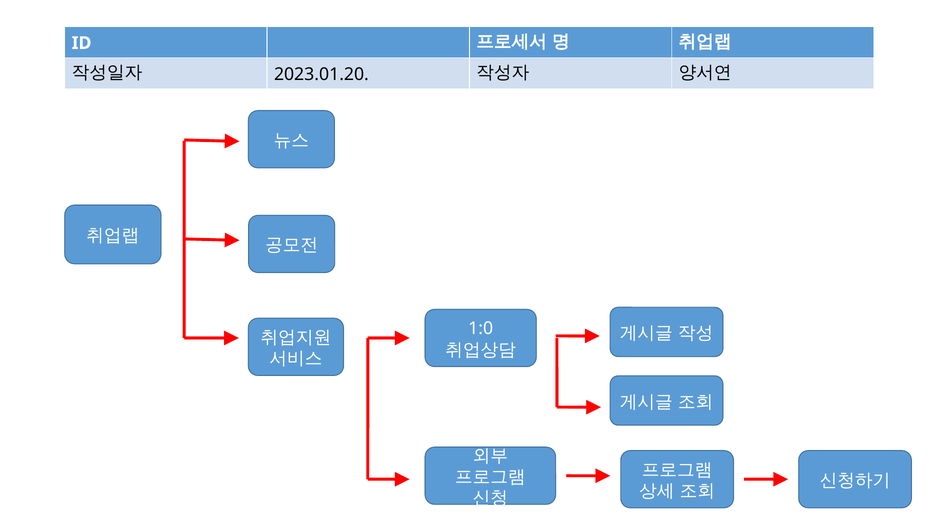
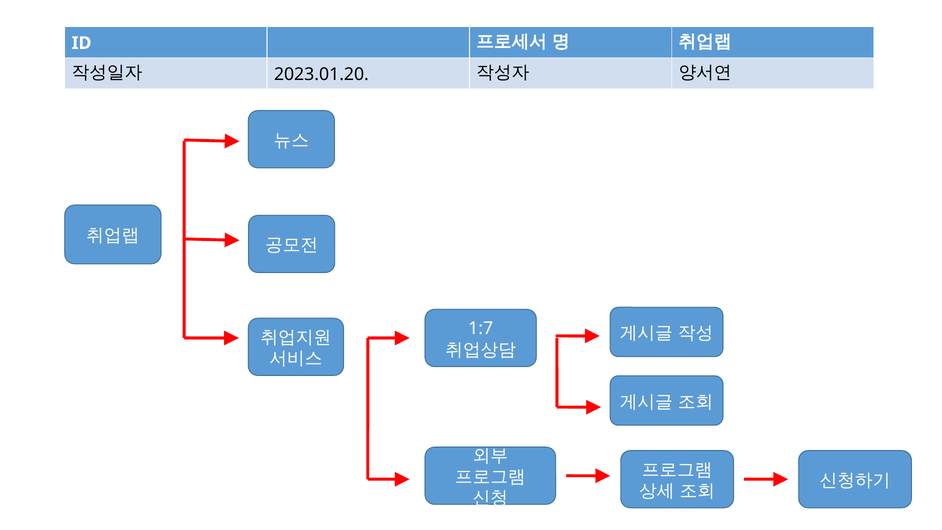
1:0: 1:0 -> 1:7 (481, 329)
